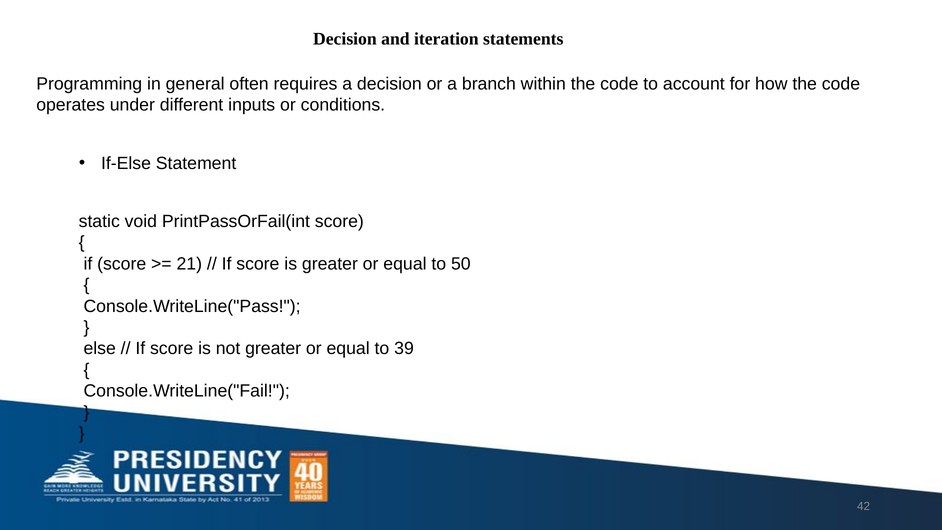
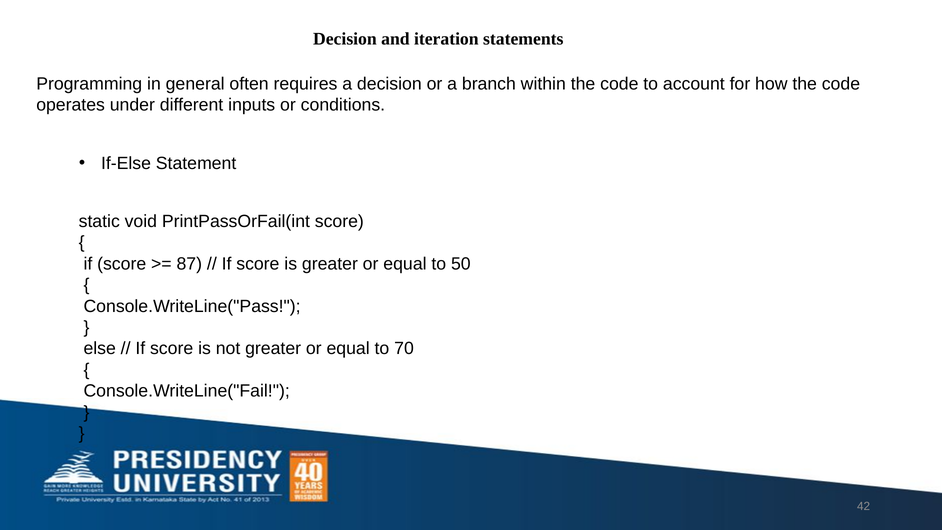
21: 21 -> 87 (189, 264)
39: 39 -> 70 (404, 349)
